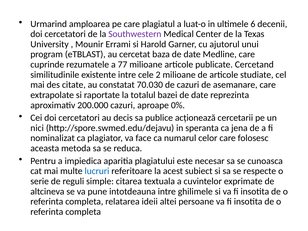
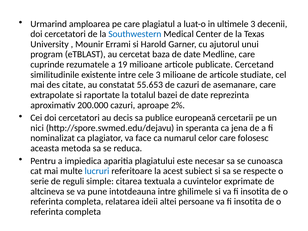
ultimele 6: 6 -> 3 (253, 24)
Southwestern colour: purple -> blue (135, 34)
77: 77 -> 19 (123, 65)
cele 2: 2 -> 3 (158, 75)
70.030: 70.030 -> 55.653 (150, 85)
0%: 0% -> 2% (178, 105)
acționează: acționează -> europeană (195, 118)
